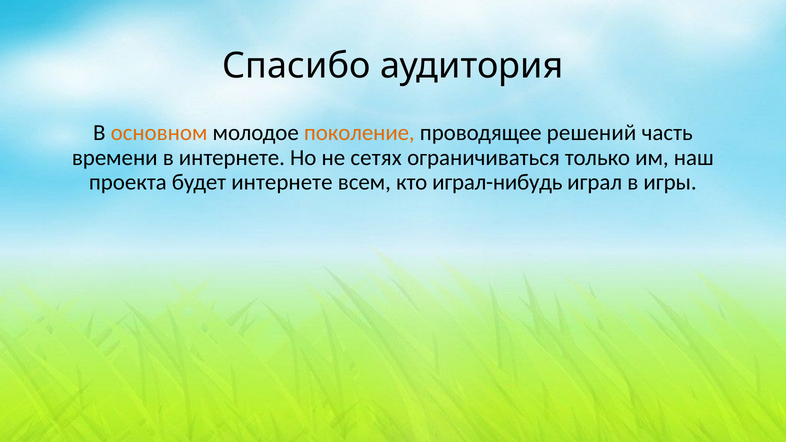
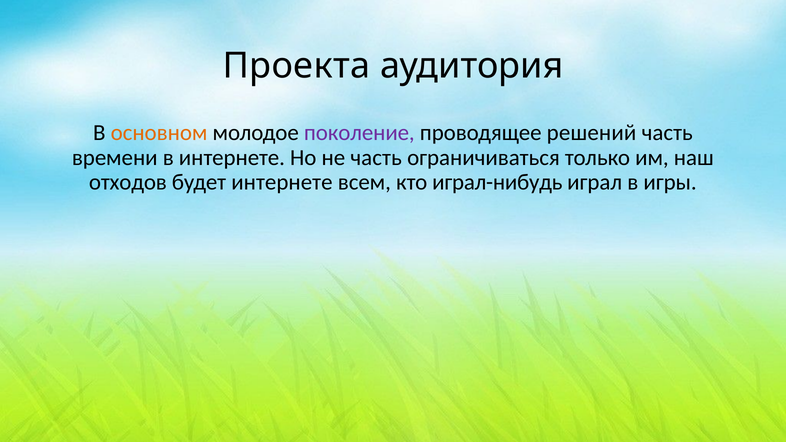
Спасибо: Спасибо -> Проекта (296, 66)
поколение colour: orange -> purple (359, 133)
не сетях: сетях -> часть (376, 158)
проекта: проекта -> отходов (128, 182)
